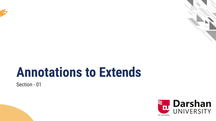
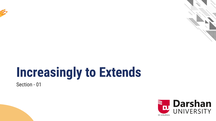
Annotations: Annotations -> Increasingly (49, 73)
